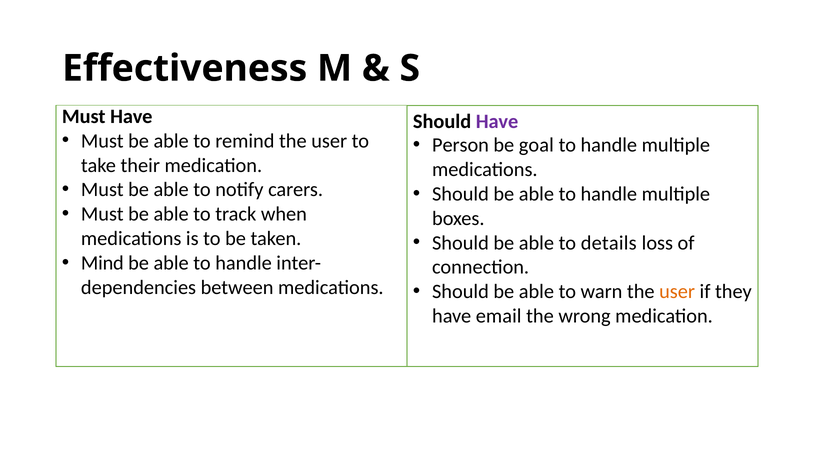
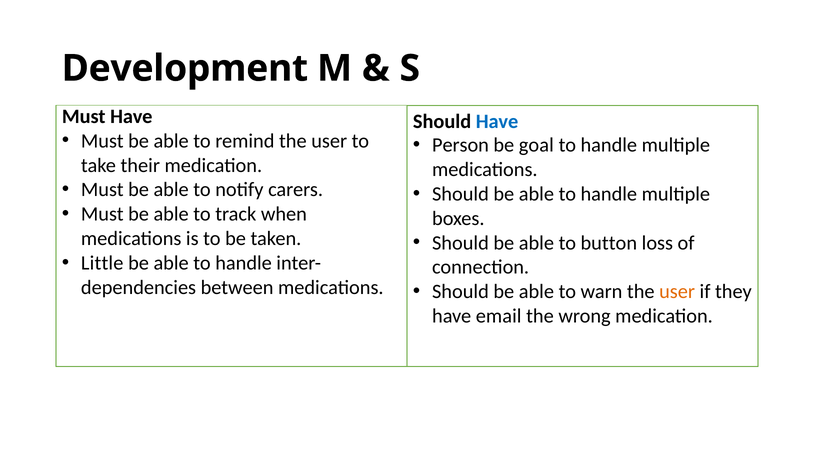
Effectiveness: Effectiveness -> Development (185, 68)
Have colour: purple -> blue (497, 121)
details: details -> button (609, 243)
Mind: Mind -> Little (102, 263)
